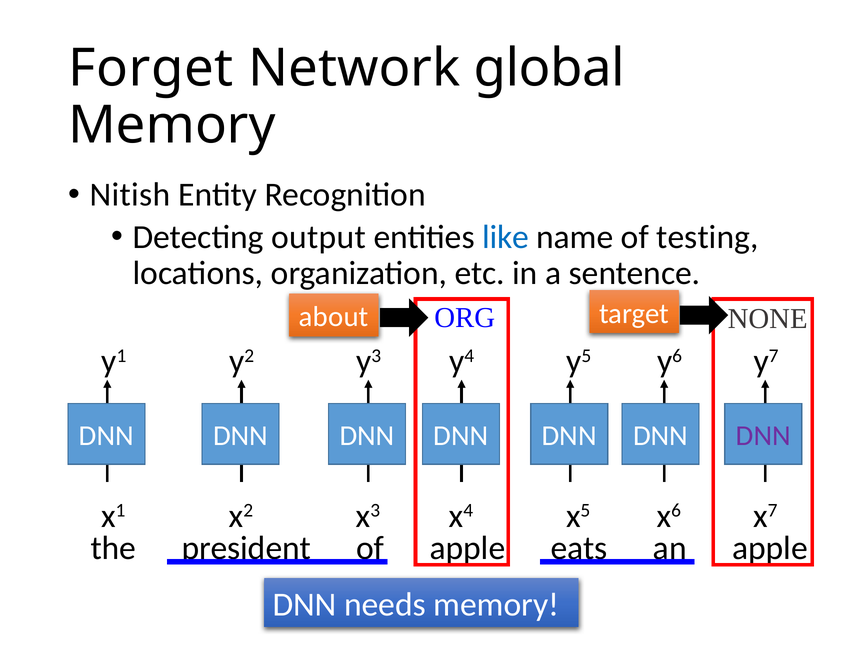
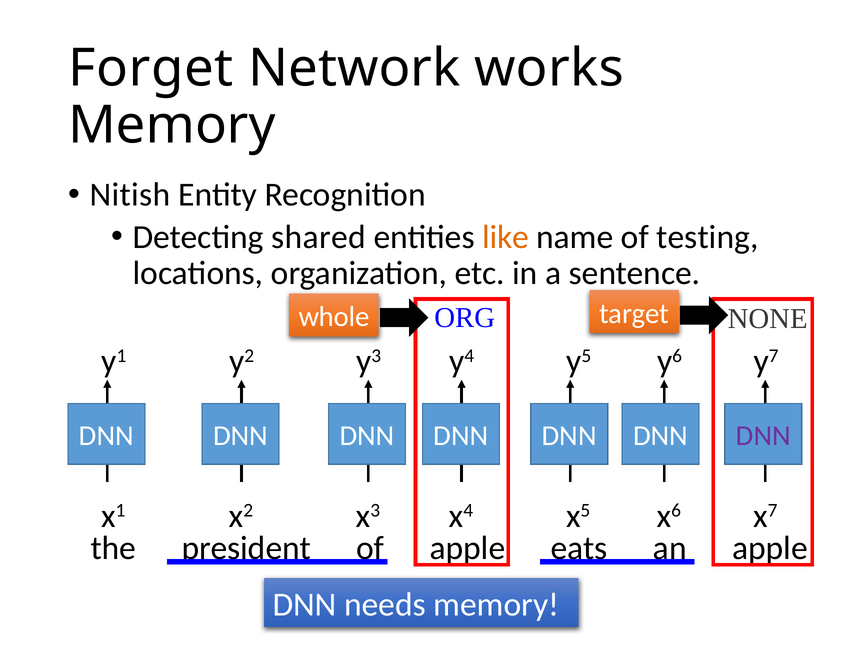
global: global -> works (549, 68)
output: output -> shared (319, 237)
like colour: blue -> orange (506, 237)
about: about -> whole (334, 317)
